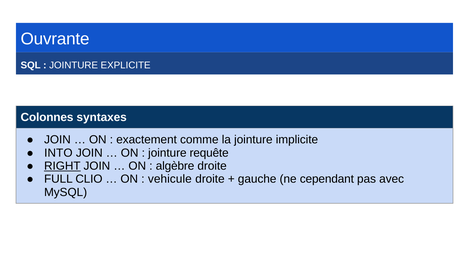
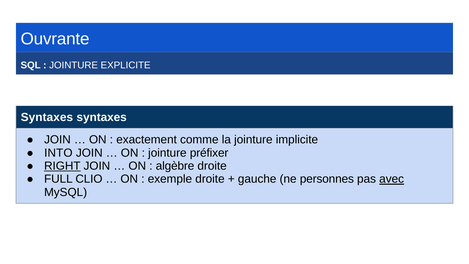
Colonnes: Colonnes -> Syntaxes (47, 117)
requête: requête -> préfixer (209, 153)
vehicule: vehicule -> exemple (170, 179)
cependant: cependant -> personnes (327, 179)
avec underline: none -> present (392, 179)
